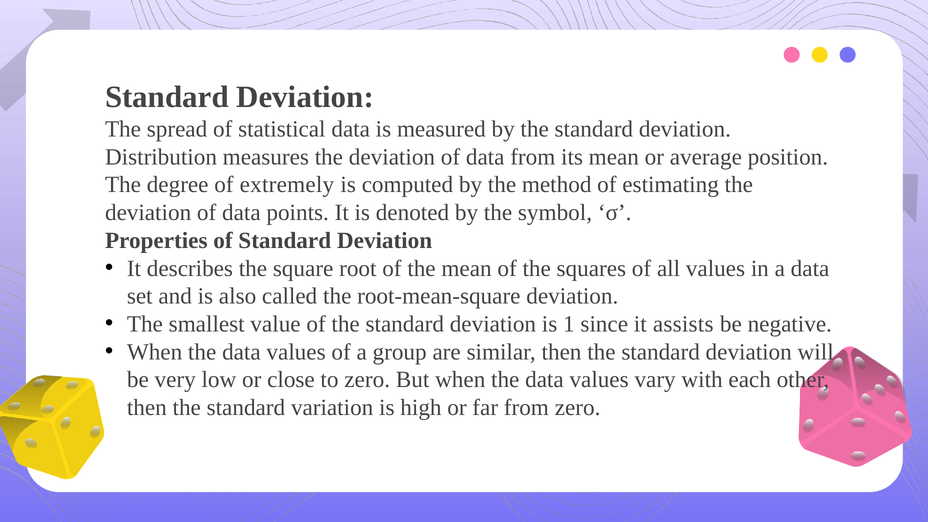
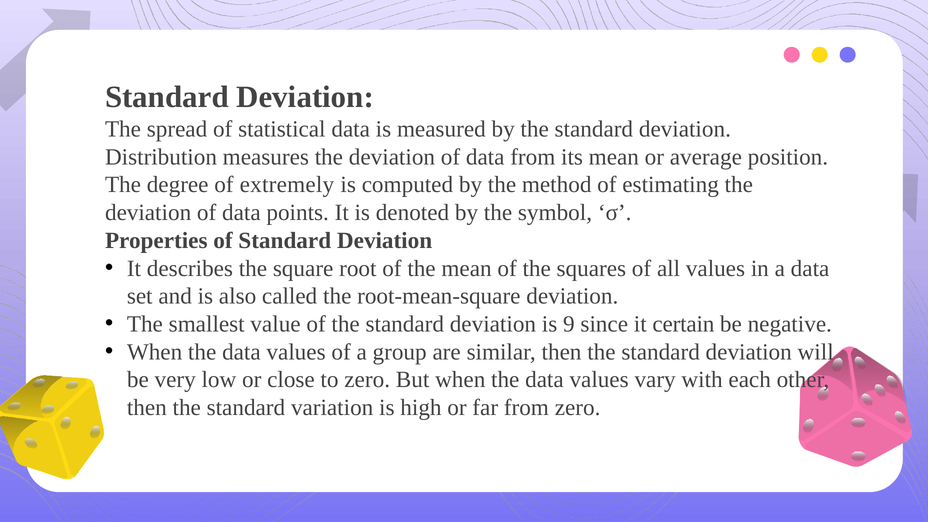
1: 1 -> 9 (569, 324)
assists: assists -> certain (683, 324)
